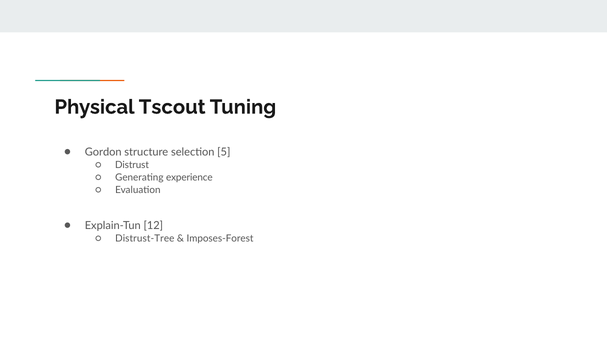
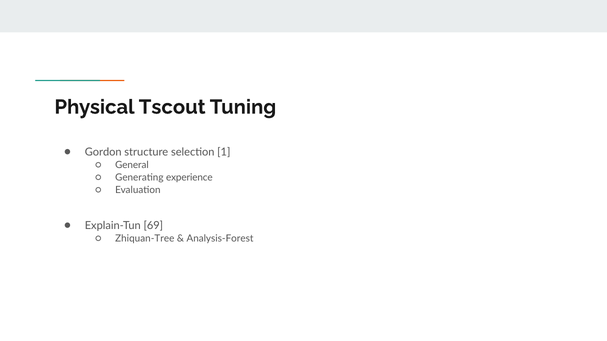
5: 5 -> 1 (224, 152)
Distrust: Distrust -> General (132, 165)
12: 12 -> 69 (153, 226)
Distrust-Tree: Distrust-Tree -> Zhiquan-Tree (145, 239)
Imposes-Forest: Imposes-Forest -> Analysis-Forest (220, 239)
